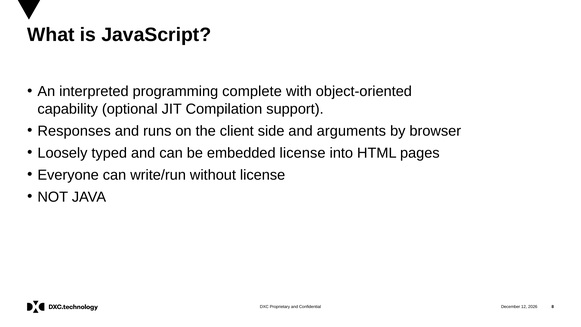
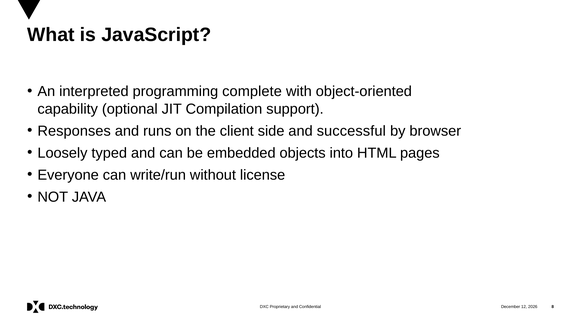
arguments: arguments -> successful (351, 131)
embedded license: license -> objects (303, 153)
